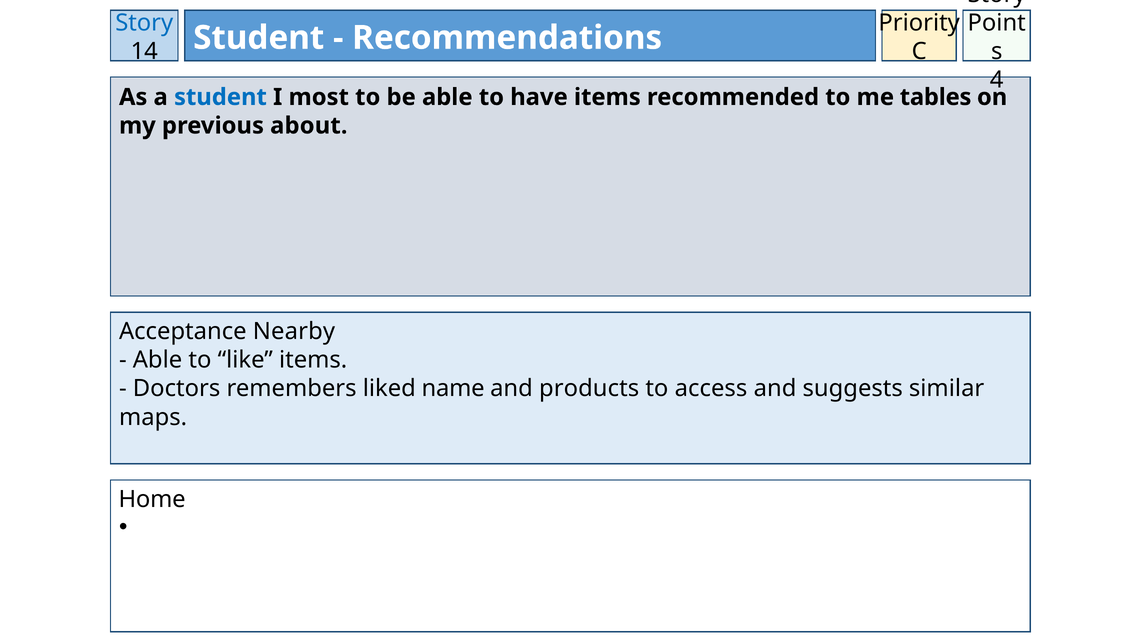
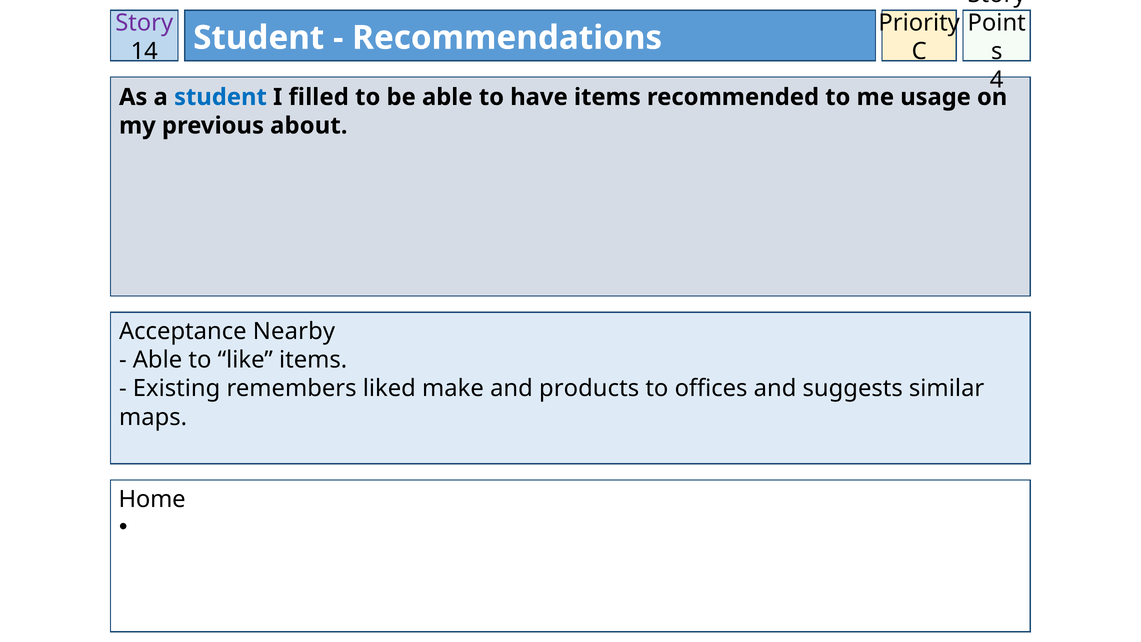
Story colour: blue -> purple (144, 23)
most: most -> filled (319, 97)
tables: tables -> usage (936, 97)
Doctors: Doctors -> Existing (177, 388)
name: name -> make (453, 388)
access: access -> offices (711, 388)
